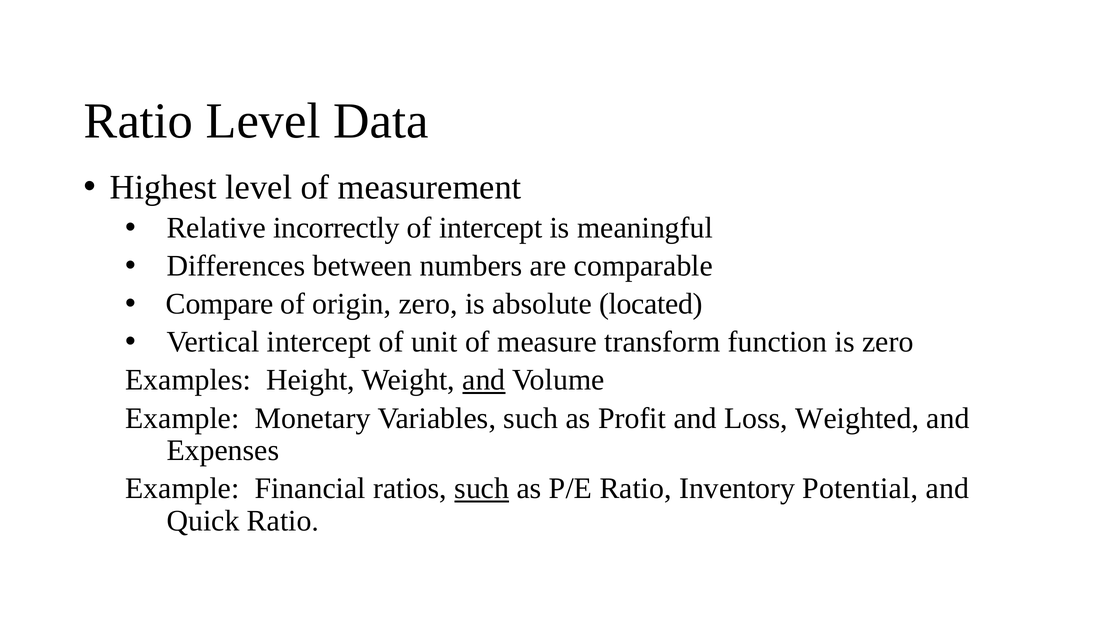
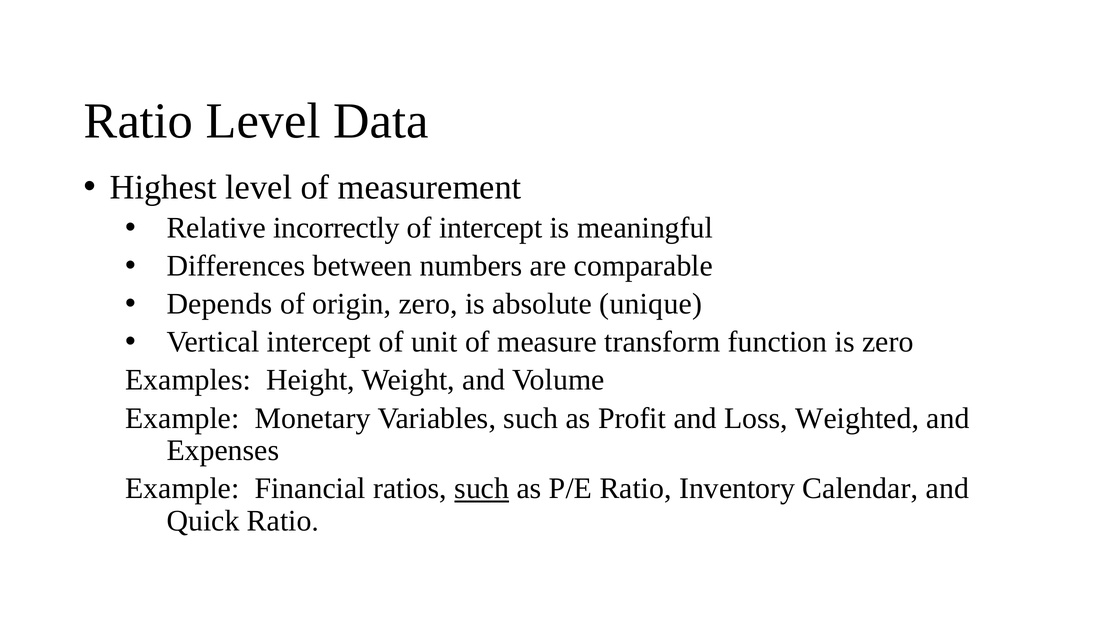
Compare: Compare -> Depends (219, 304)
located: located -> unique (651, 304)
and underline: present -> none (484, 380)
Potential: Potential -> Calendar (860, 488)
